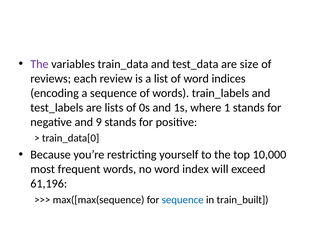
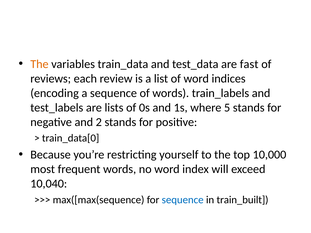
The colour: purple -> orange (39, 64)
size: size -> fast (249, 64)
1: 1 -> 5 (227, 108)
9: 9 -> 2 (99, 122)
61,196: 61,196 -> 10,040 (49, 184)
